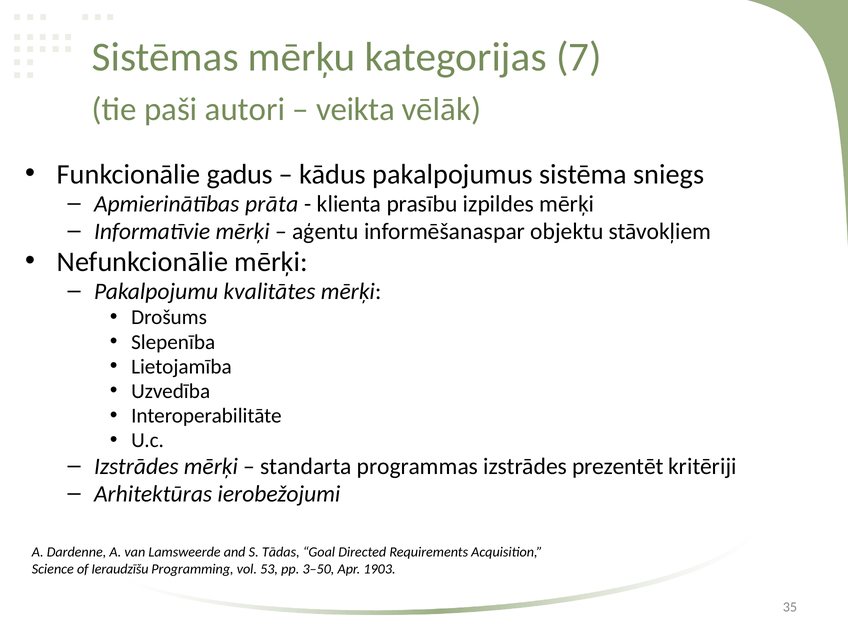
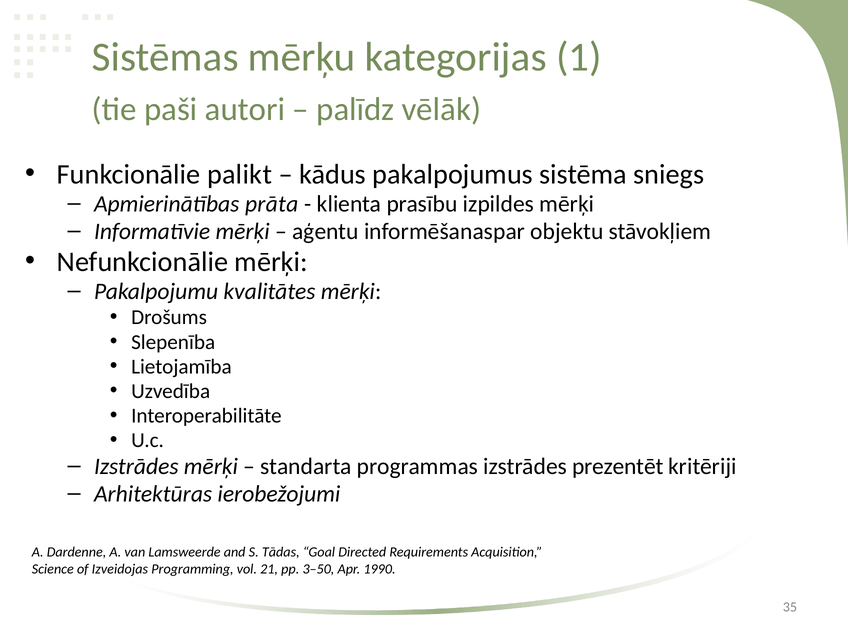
7: 7 -> 1 (579, 57)
veikta: veikta -> palīdz (355, 110)
gadus: gadus -> palikt (240, 174)
Ieraudzīšu: Ieraudzīšu -> Izveidojas (120, 569)
53: 53 -> 21 (269, 569)
1903: 1903 -> 1990 (380, 569)
